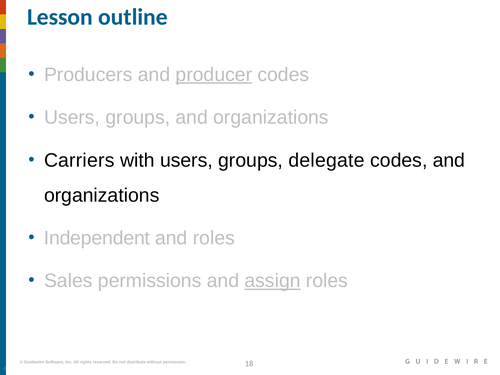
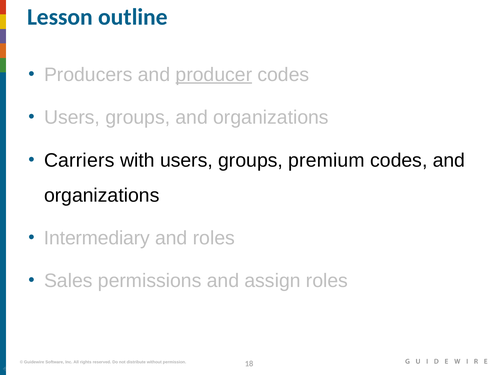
delegate: delegate -> premium (327, 160)
Independent: Independent -> Intermediary (97, 238)
assign underline: present -> none (273, 281)
